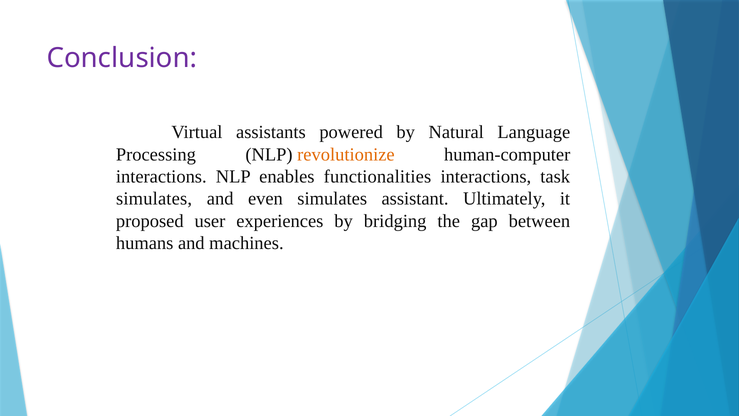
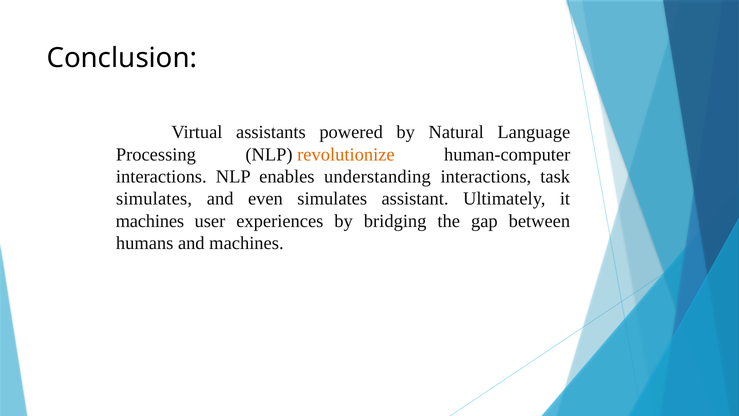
Conclusion colour: purple -> black (122, 58)
functionalities: functionalities -> understanding (377, 177)
proposed: proposed -> machines (150, 221)
